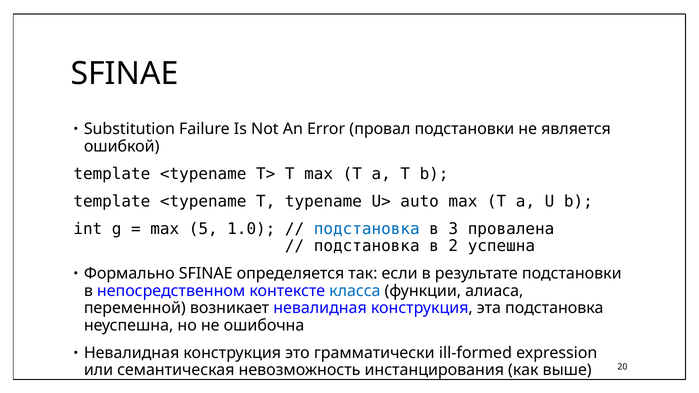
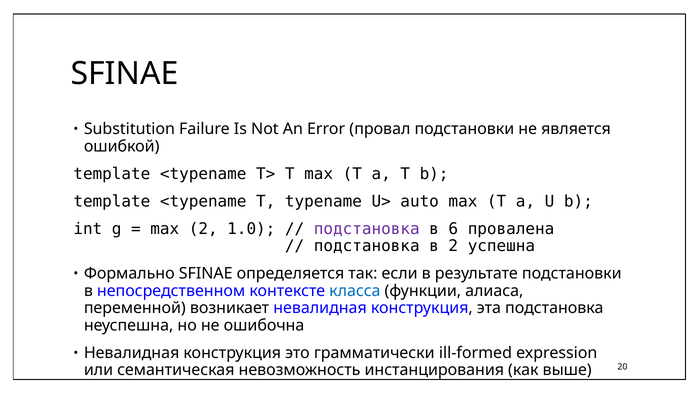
max 5: 5 -> 2 (203, 229)
подстановка colour: blue -> purple (367, 229)
3: 3 -> 6 (453, 229)
